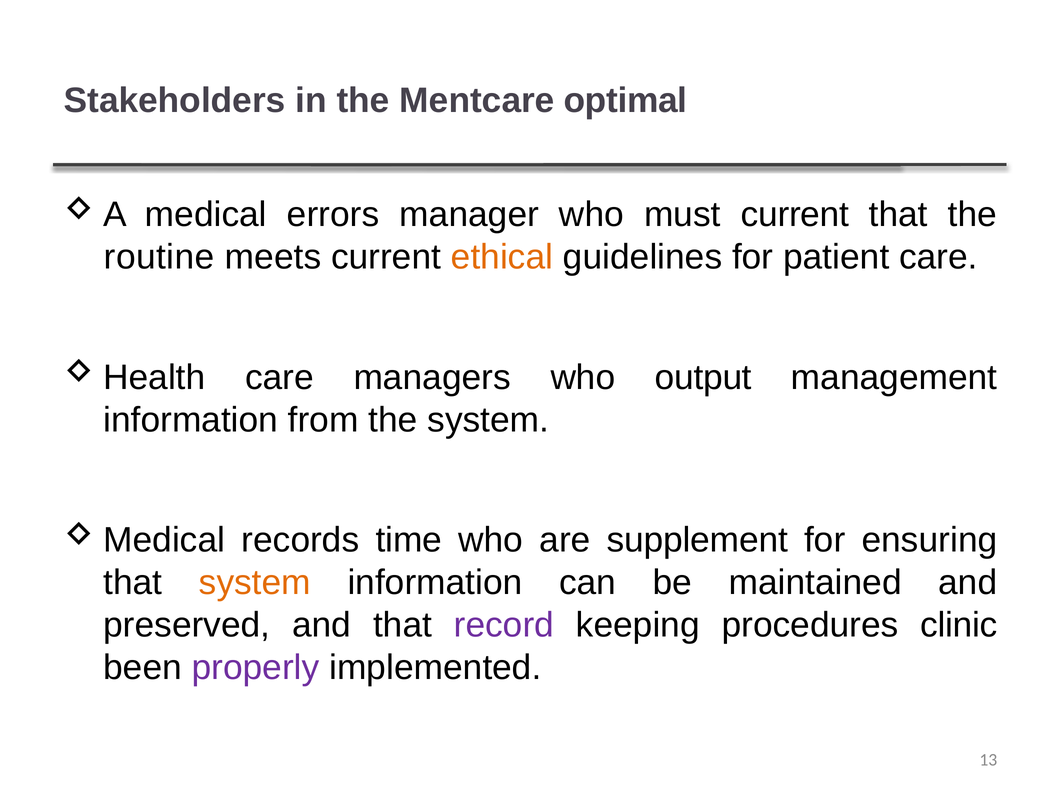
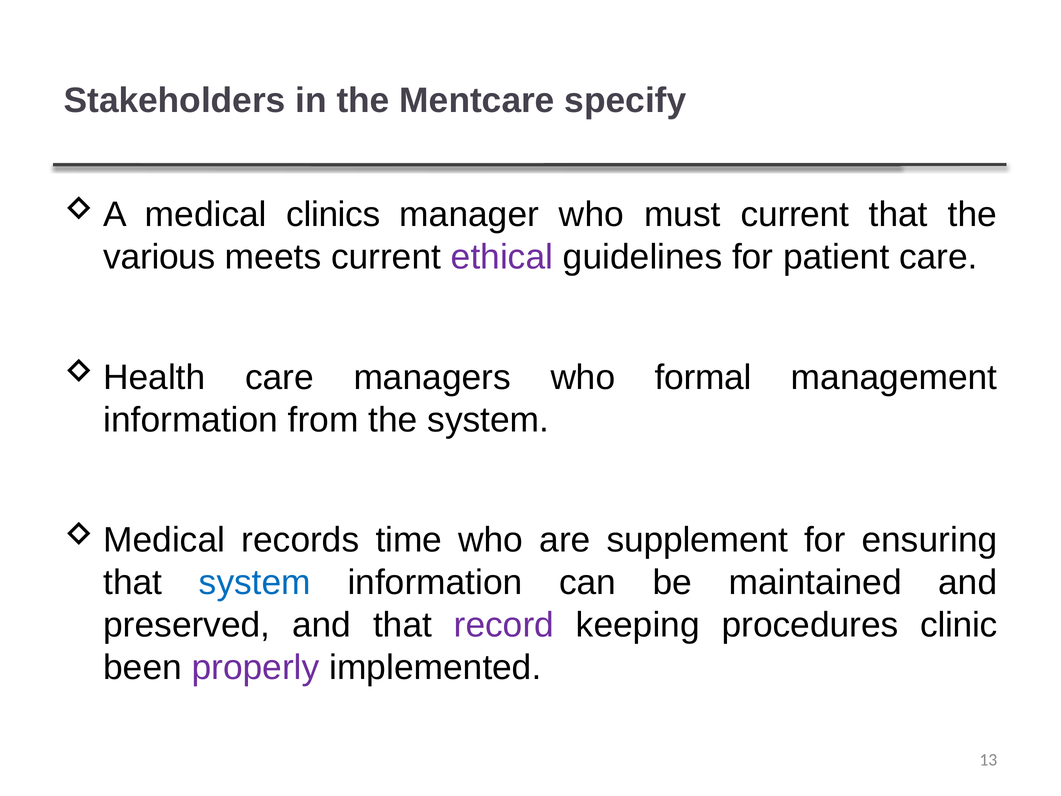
optimal: optimal -> specify (625, 101)
errors: errors -> clinics (333, 215)
routine: routine -> various (159, 257)
ethical colour: orange -> purple (502, 257)
output: output -> formal (703, 377)
system colour: orange -> blue (255, 583)
